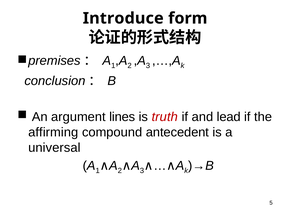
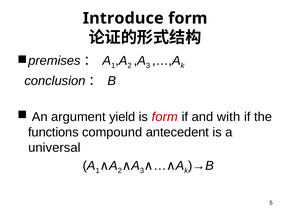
lines: lines -> yield (122, 117)
is truth: truth -> form (165, 117)
lead: lead -> with (229, 117)
affirming: affirming -> functions (53, 133)
